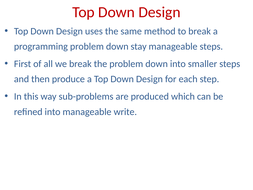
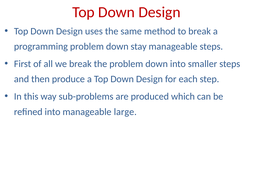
write: write -> large (125, 112)
